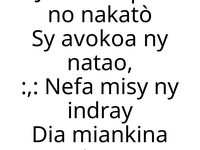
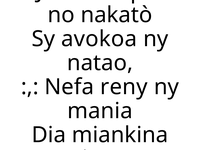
misy: misy -> reny (124, 87)
indray: indray -> mania (100, 111)
